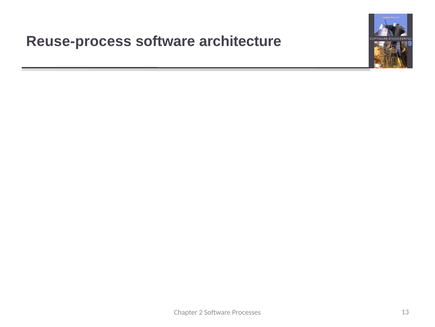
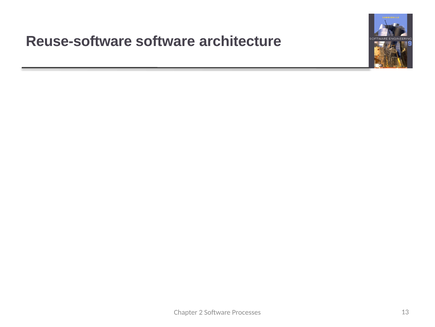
Reuse-process: Reuse-process -> Reuse-software (79, 41)
